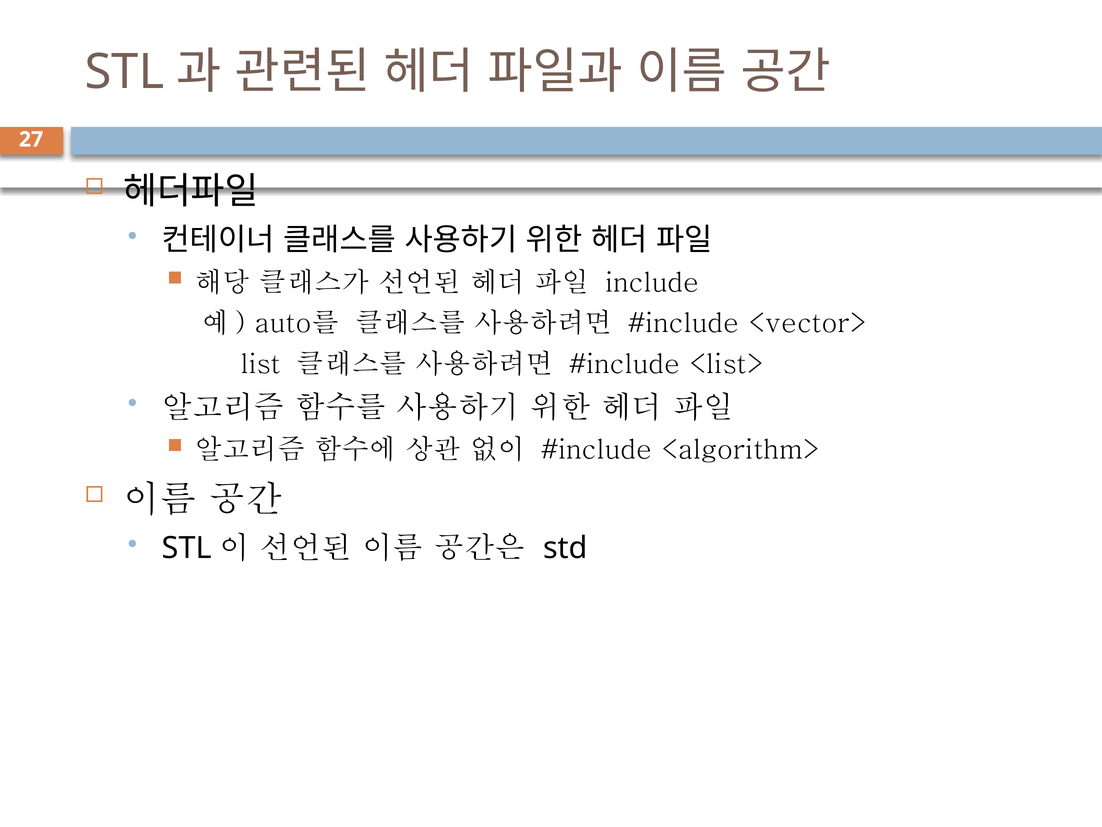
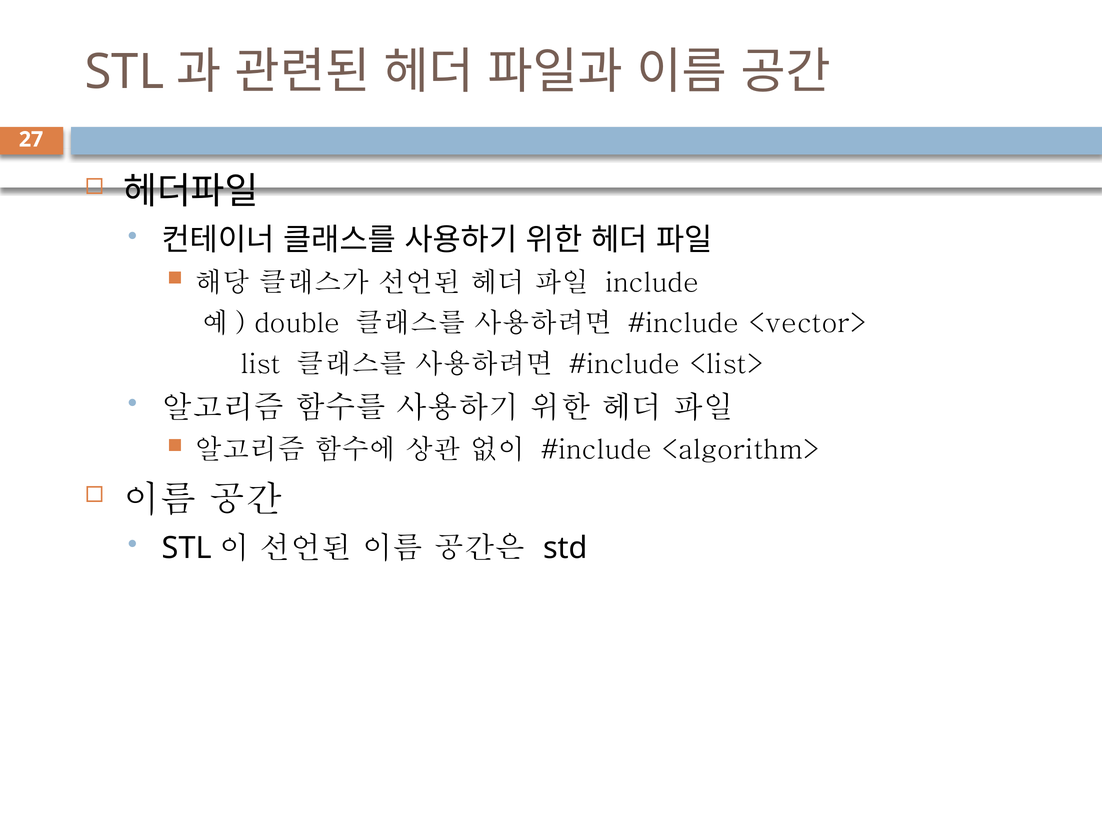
auto를: auto를 -> double (297, 323)
